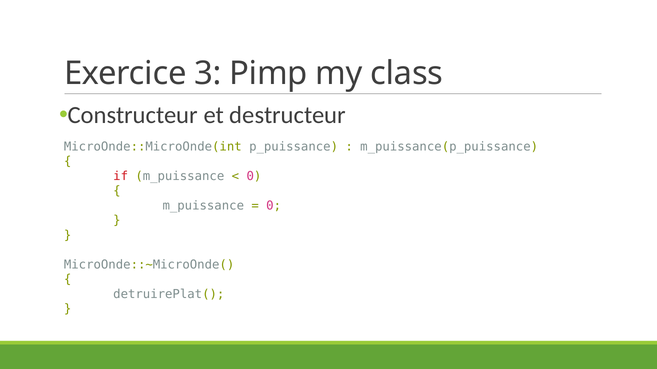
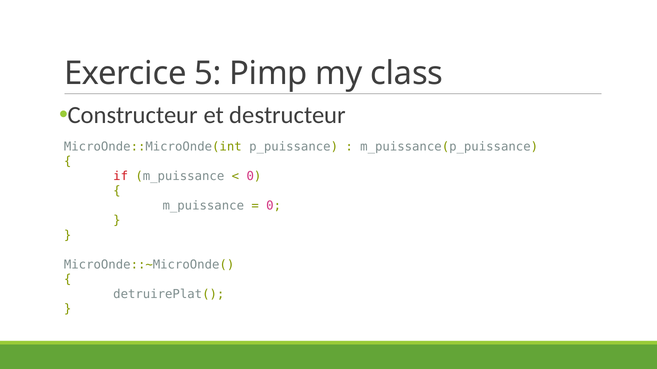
3: 3 -> 5 (208, 74)
